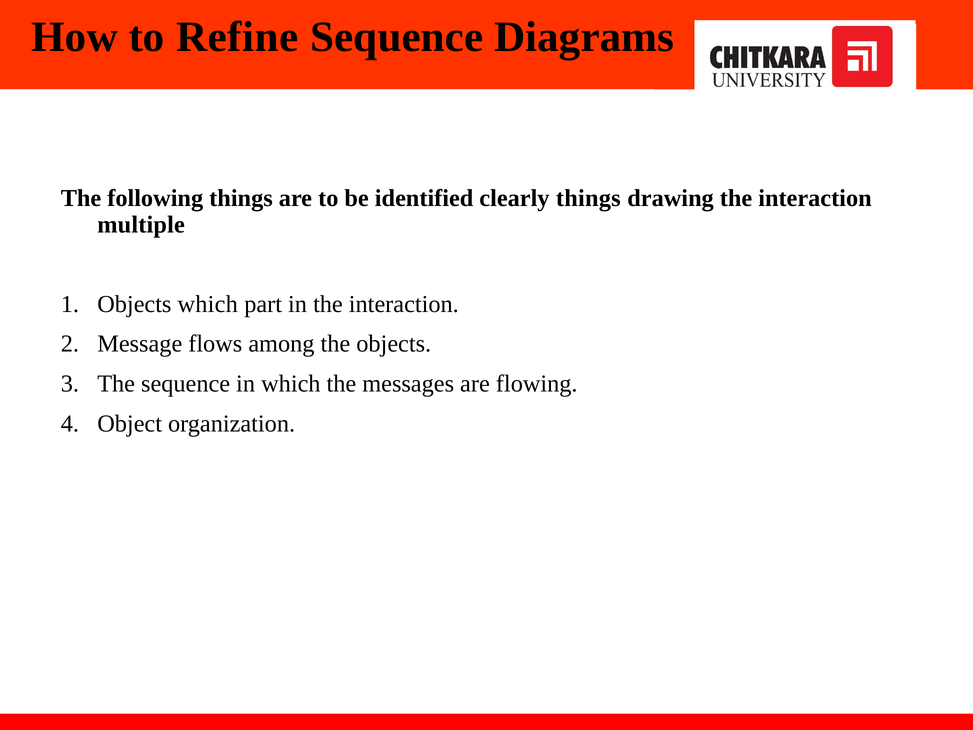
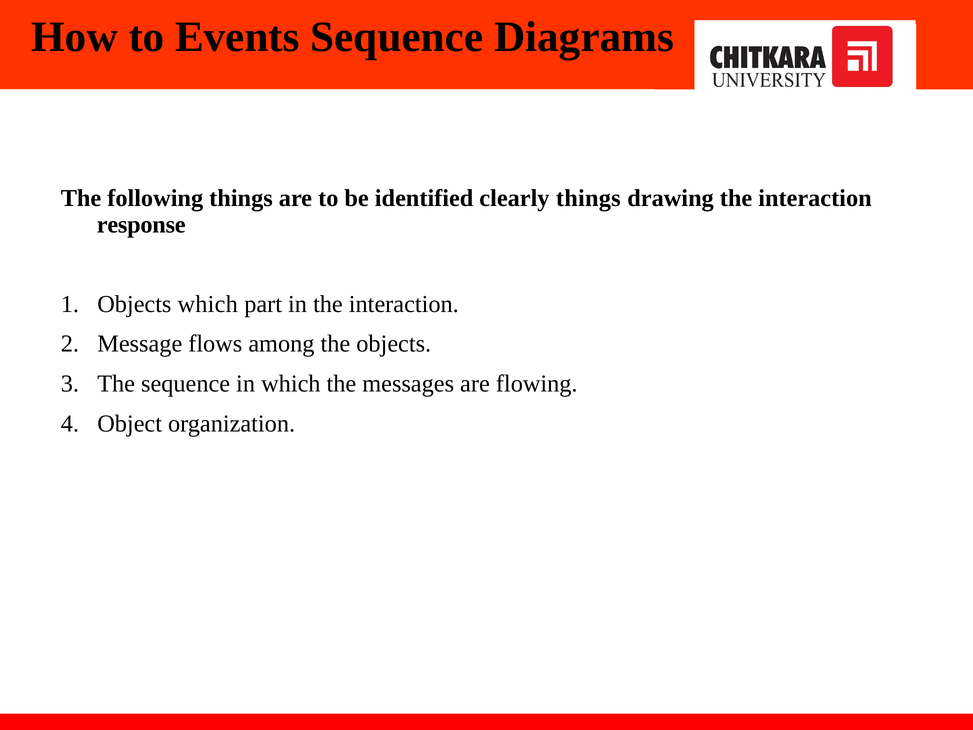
Refine: Refine -> Events (237, 37)
multiple: multiple -> response (141, 224)
